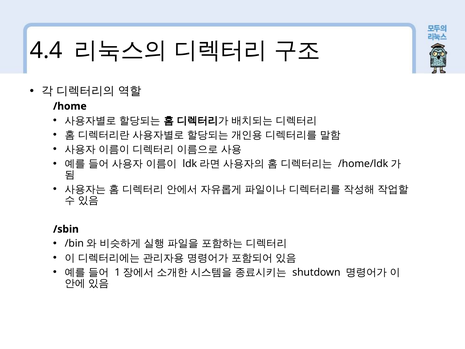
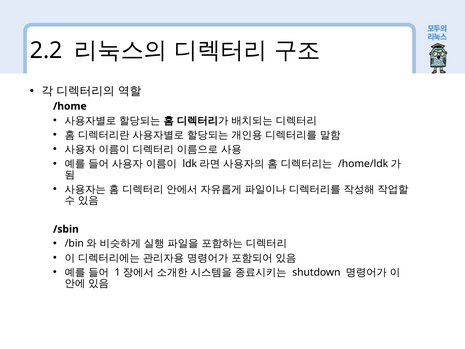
4.4: 4.4 -> 2.2 (46, 51)
